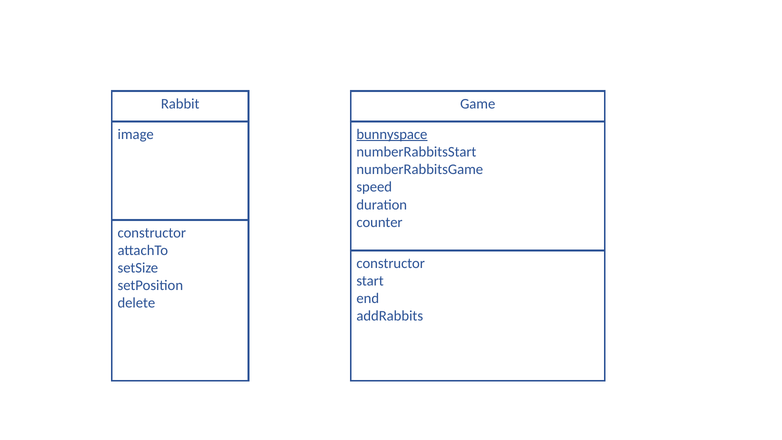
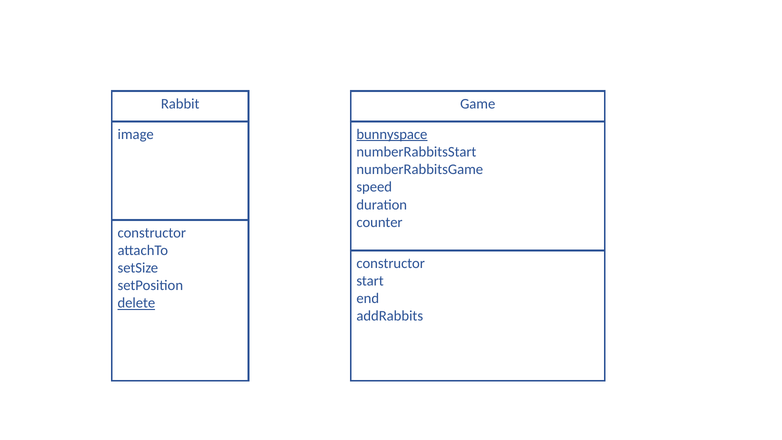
delete underline: none -> present (136, 303)
